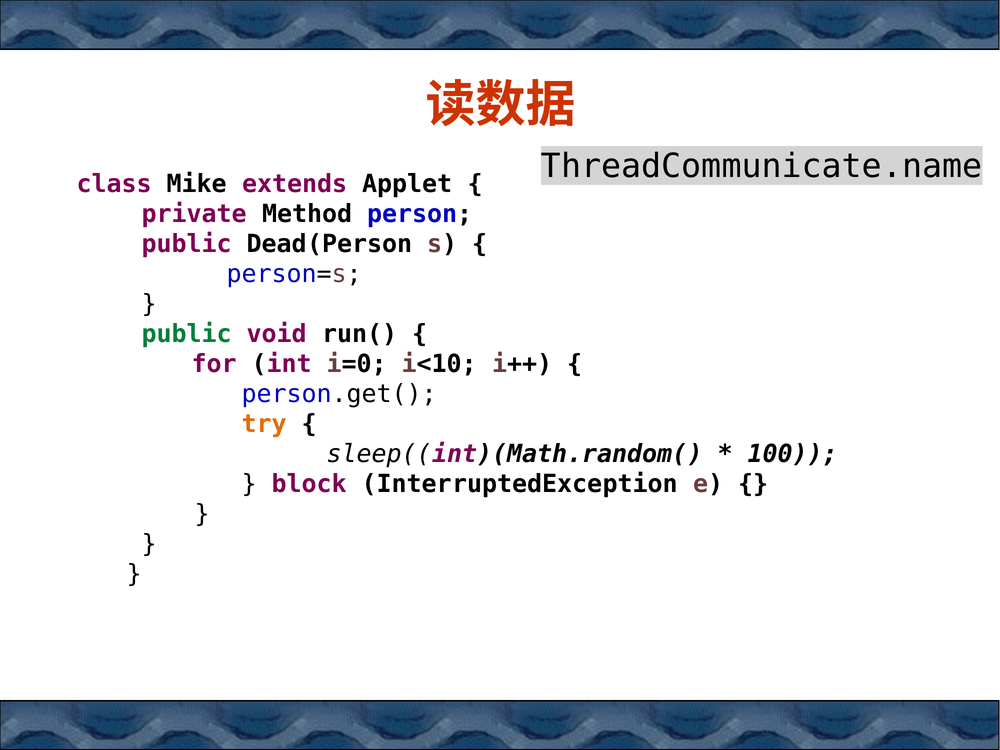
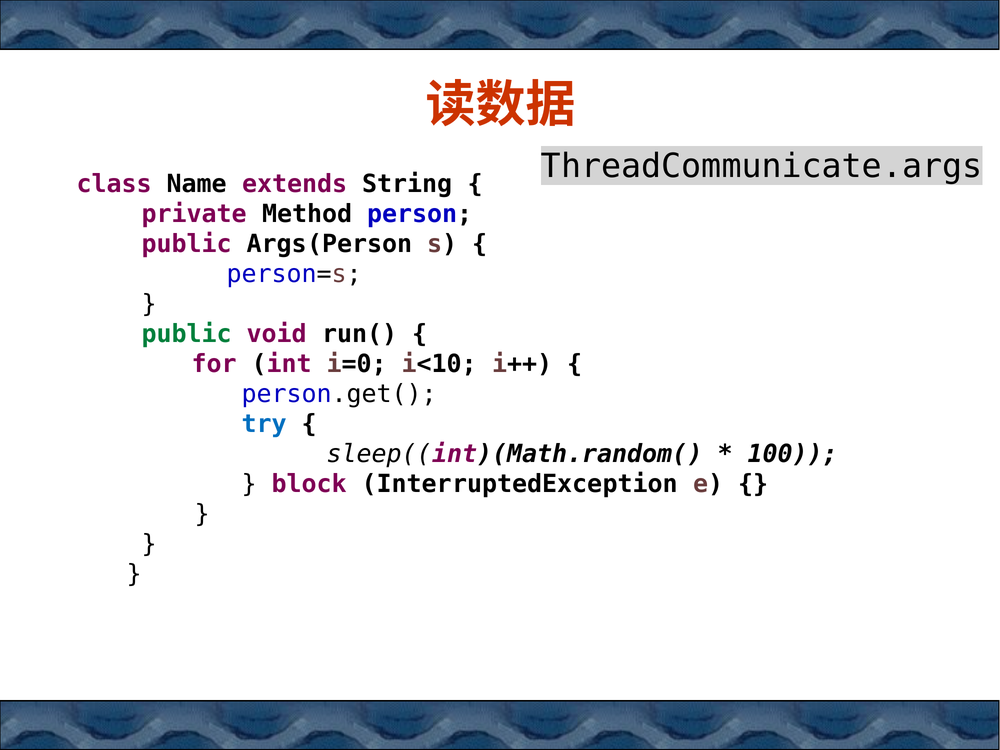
ThreadCommunicate.name: ThreadCommunicate.name -> ThreadCommunicate.args (762, 166)
Mike: Mike -> Name (197, 184)
Applet: Applet -> String (407, 184)
Dead(Person: Dead(Person -> Args(Person (330, 244)
try colour: orange -> blue (264, 424)
